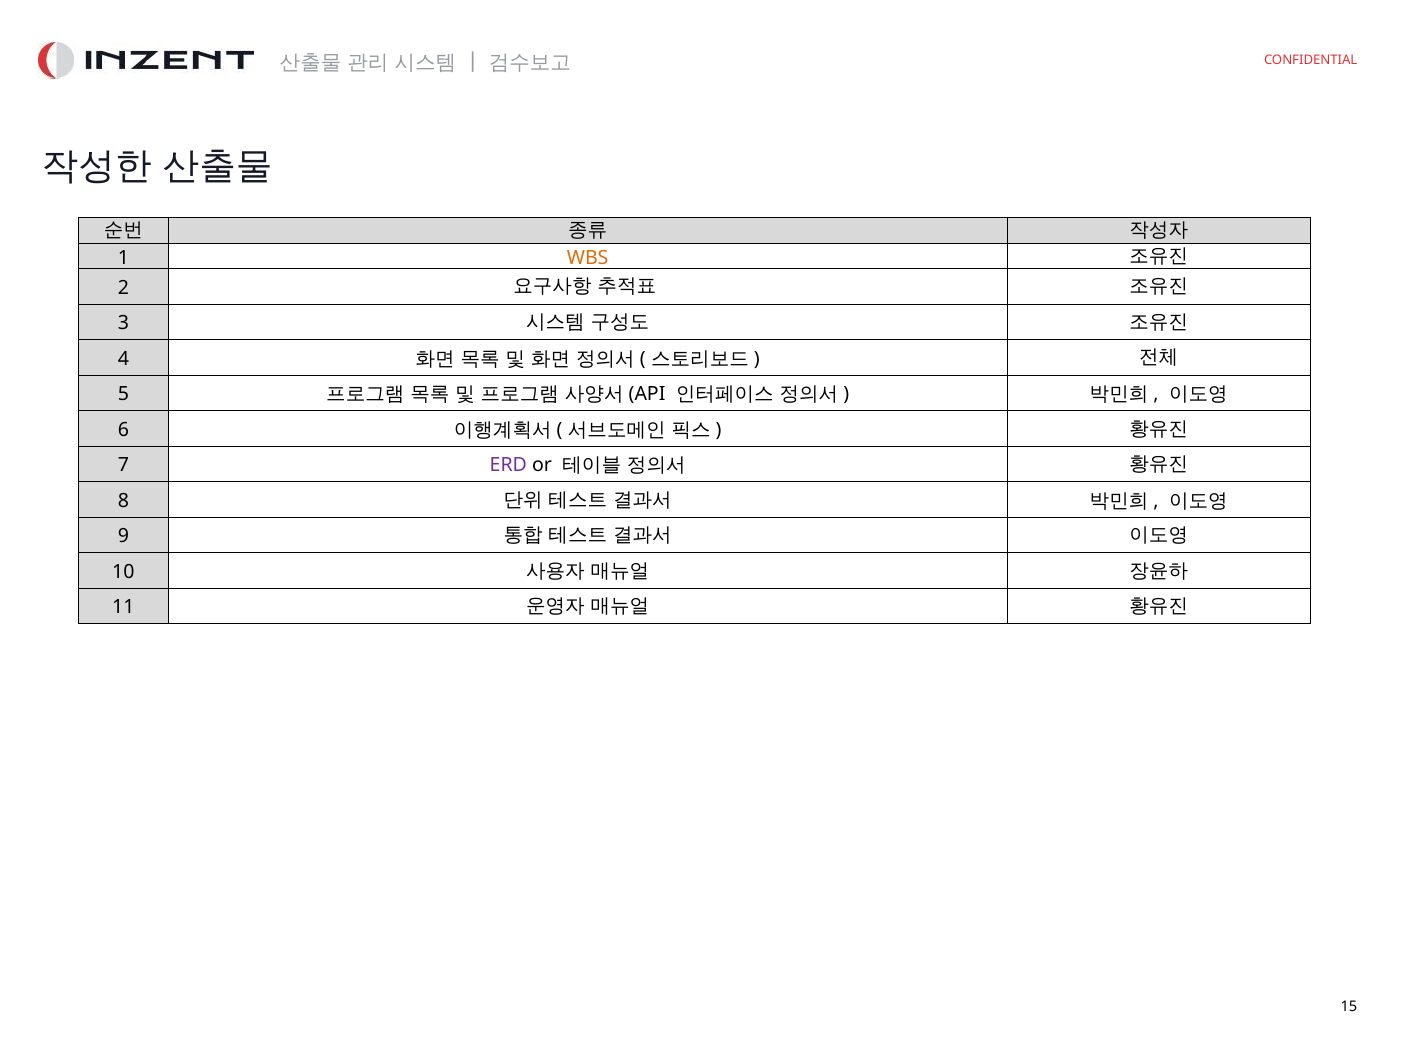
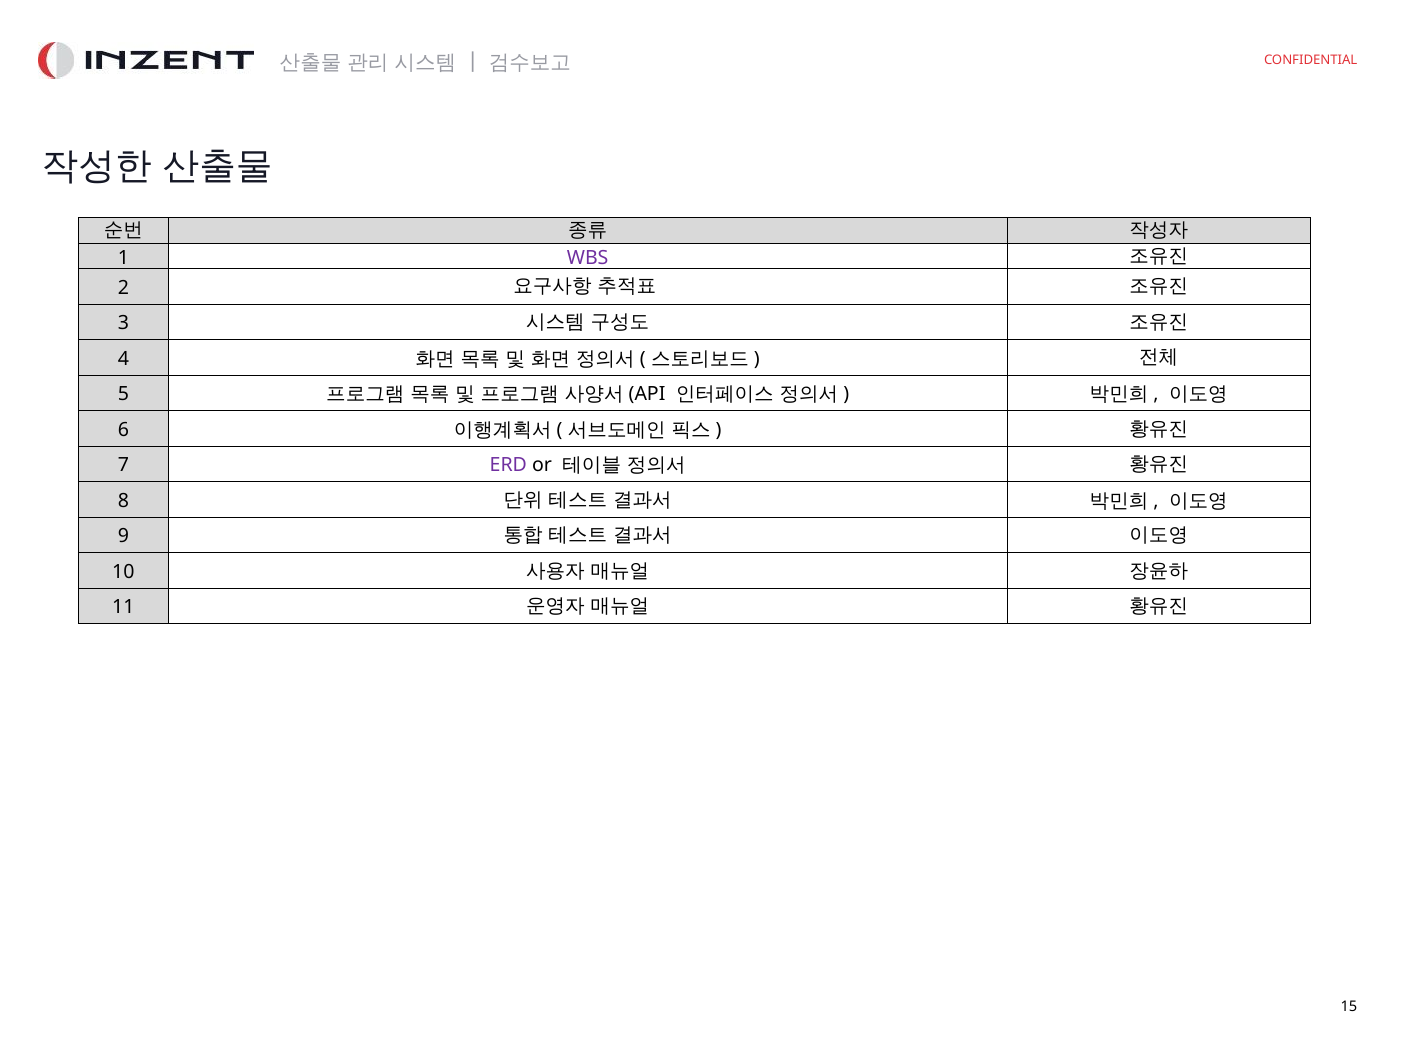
WBS colour: orange -> purple (588, 258)
